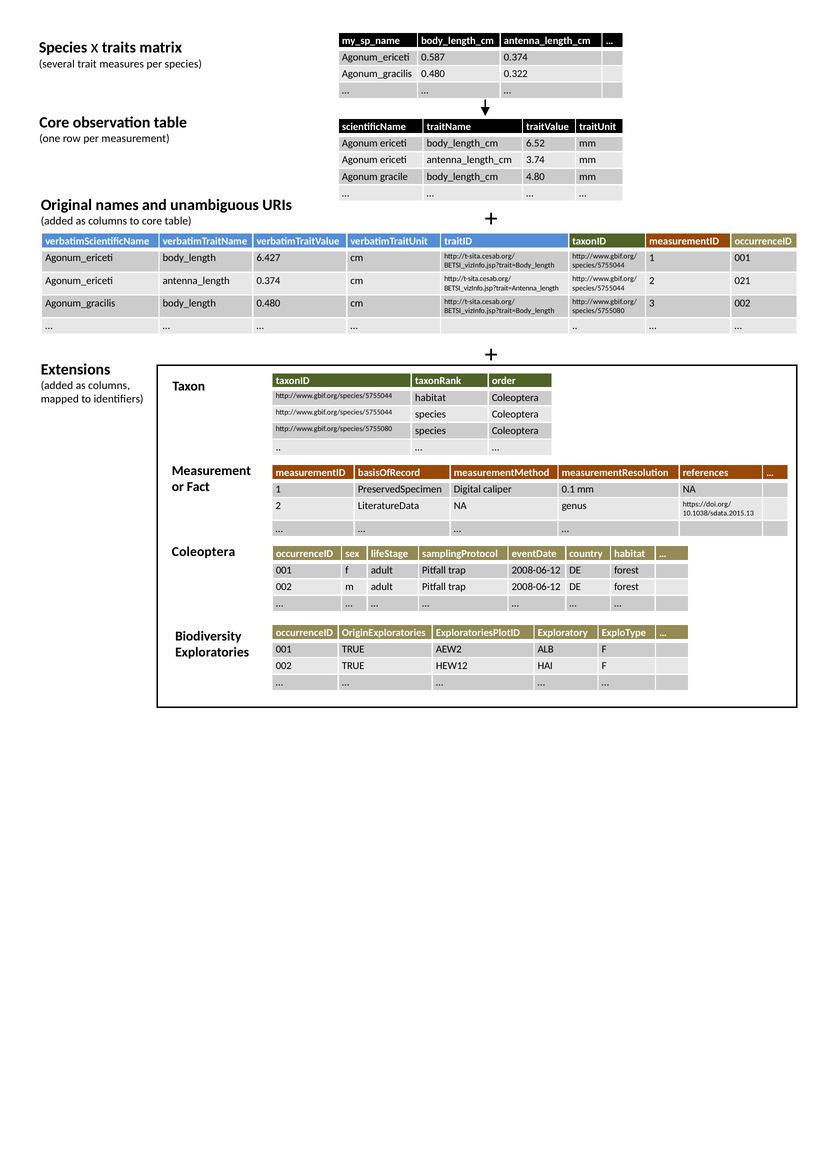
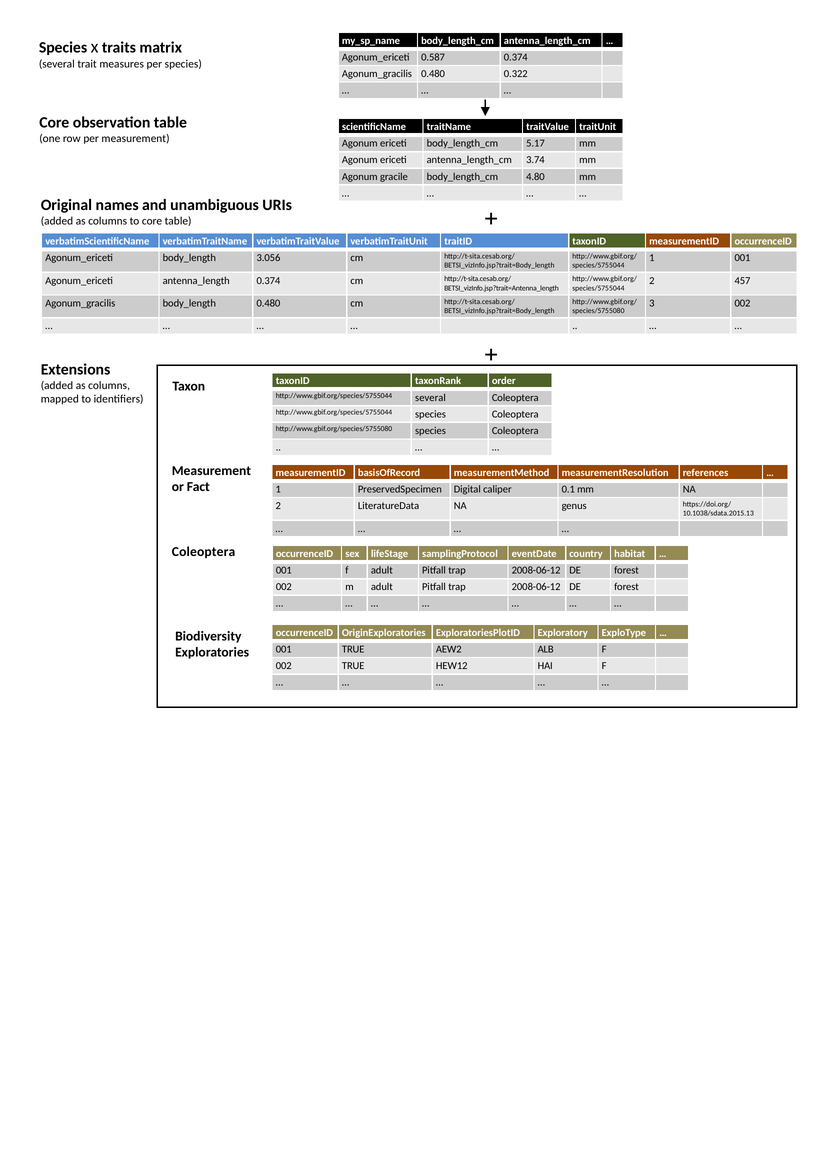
6.52: 6.52 -> 5.17 (535, 143)
6.427: 6.427 -> 3.056 (268, 258)
021: 021 -> 457 (742, 281)
http://www.gbif.org/species/5755044 habitat: habitat -> several (430, 398)
